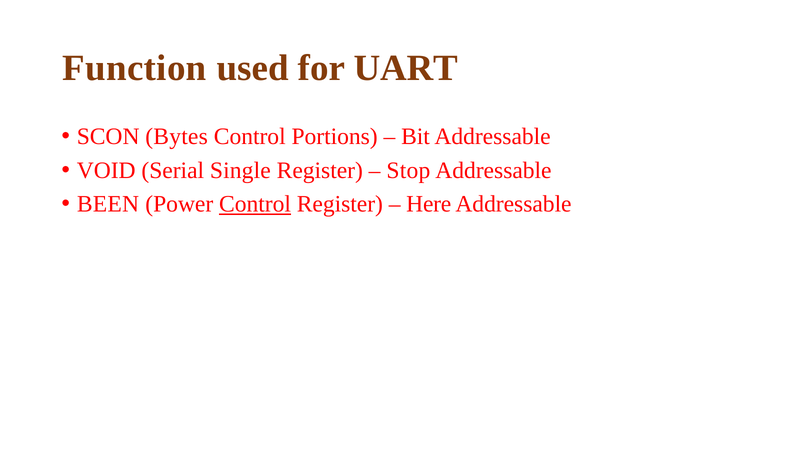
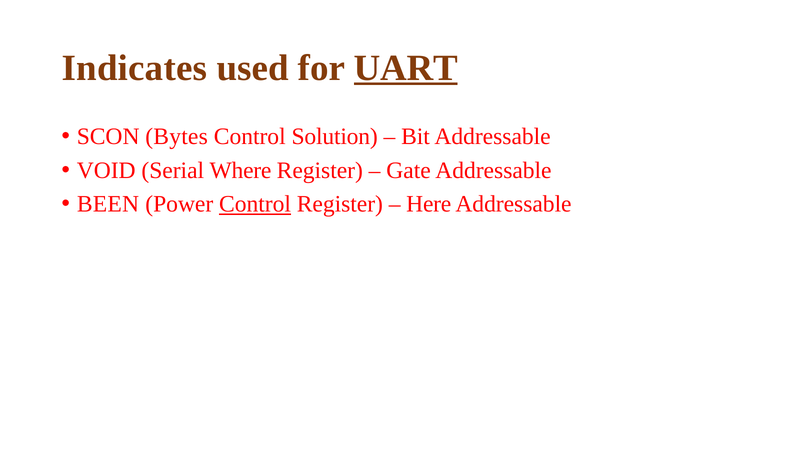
Function: Function -> Indicates (134, 68)
UART underline: none -> present (406, 68)
Portions: Portions -> Solution (335, 137)
Single: Single -> Where (241, 170)
Stop: Stop -> Gate (409, 170)
